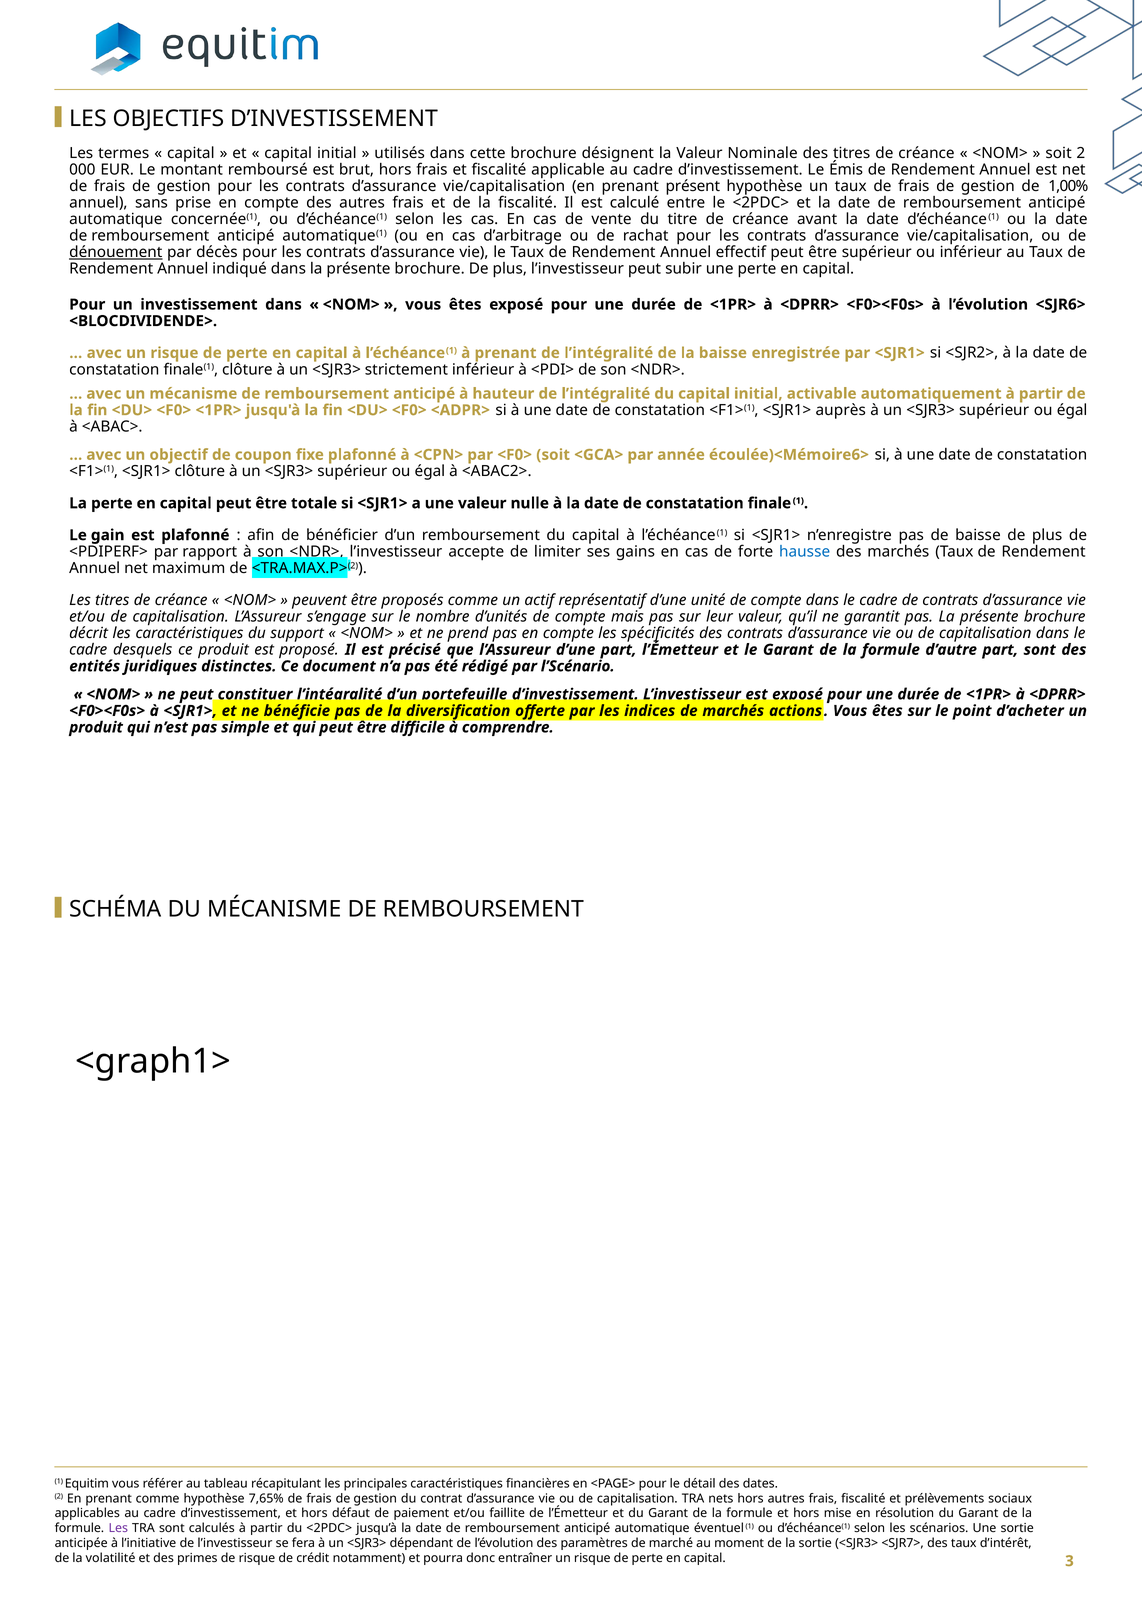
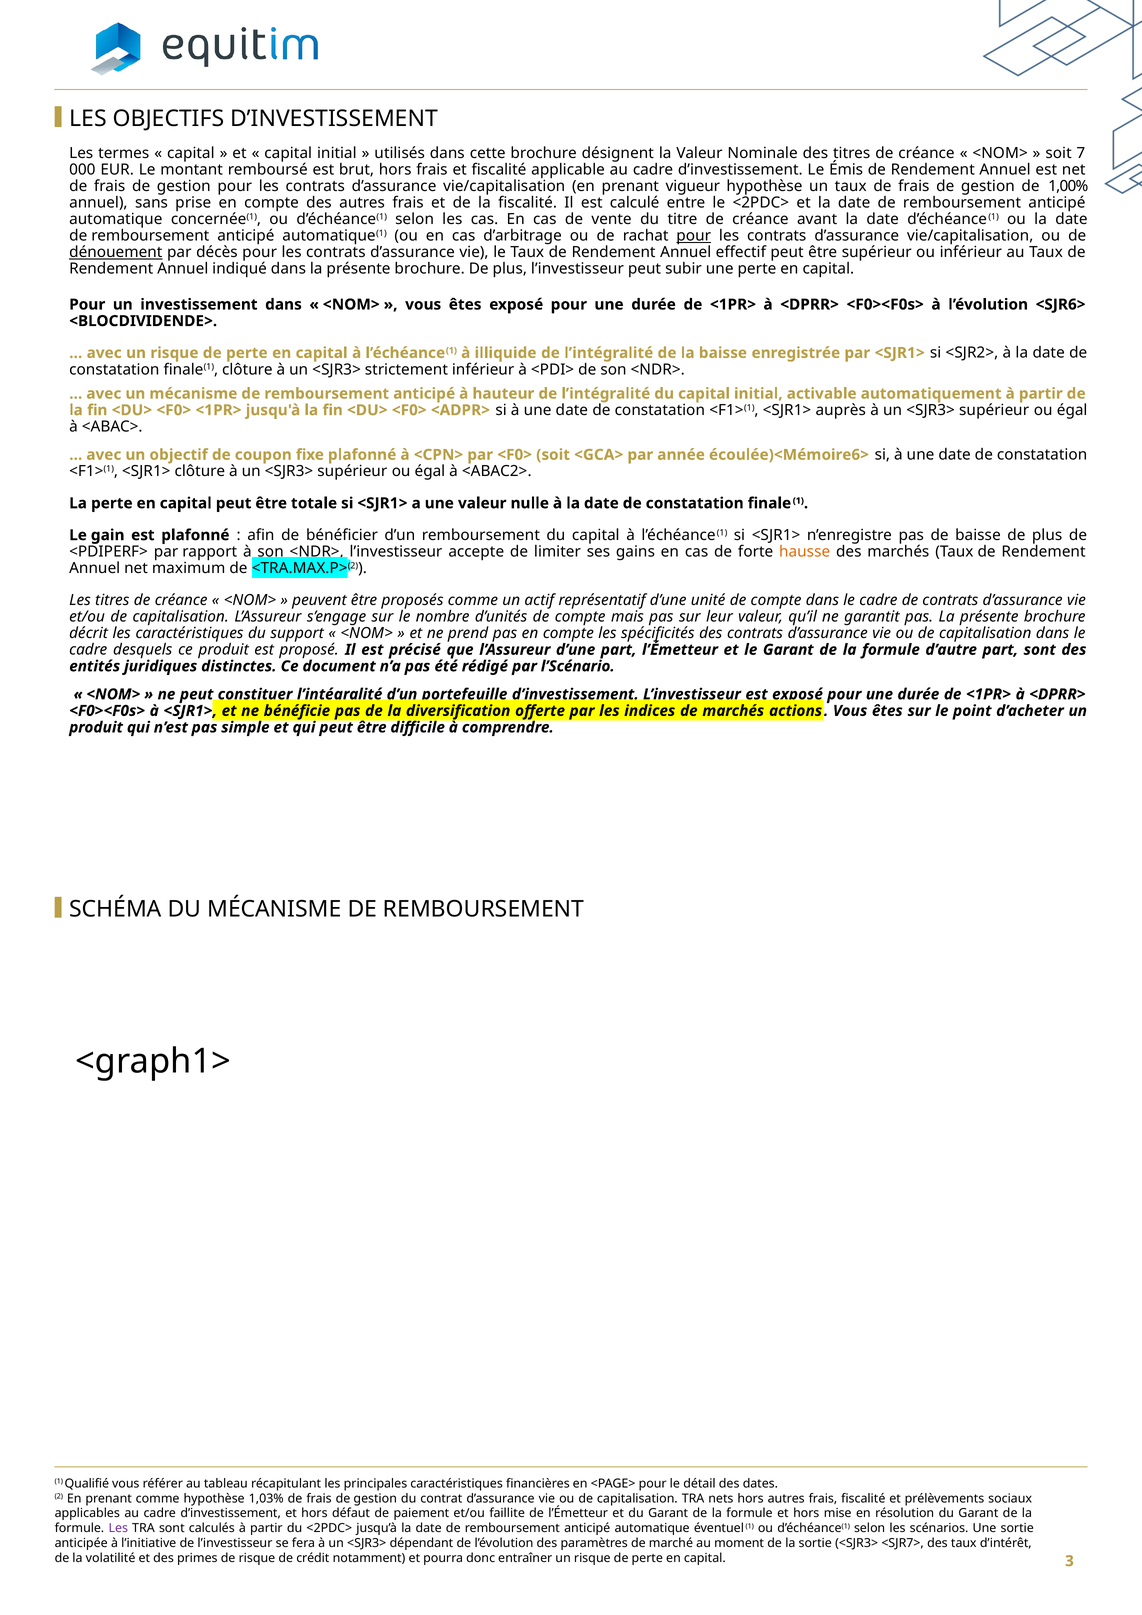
soit 2: 2 -> 7 (1081, 153)
présent: présent -> vigueur (693, 186)
pour underline: none -> present (694, 236)
à prenant: prenant -> illiquide (506, 353)
hausse colour: blue -> orange (805, 552)
Equitim: Equitim -> Qualifié (87, 1484)
7,65%: 7,65% -> 1,03% (266, 1499)
